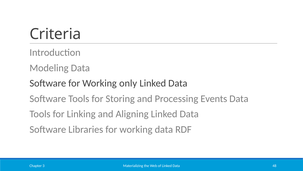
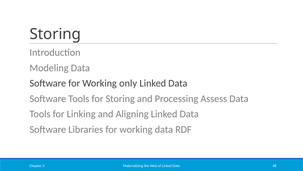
Criteria: Criteria -> Storing (55, 34)
Events: Events -> Assess (214, 98)
